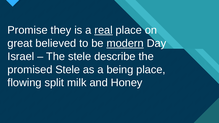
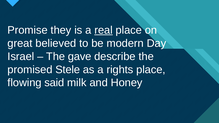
modern underline: present -> none (125, 43)
The stele: stele -> gave (80, 57)
being: being -> rights (120, 70)
split: split -> said (54, 83)
